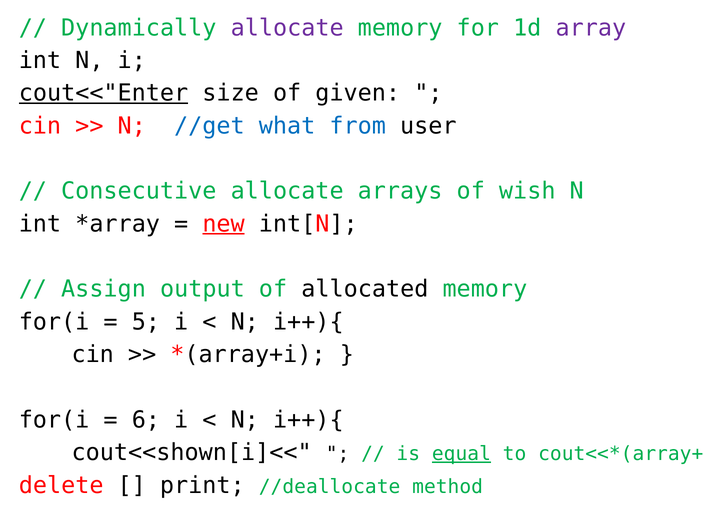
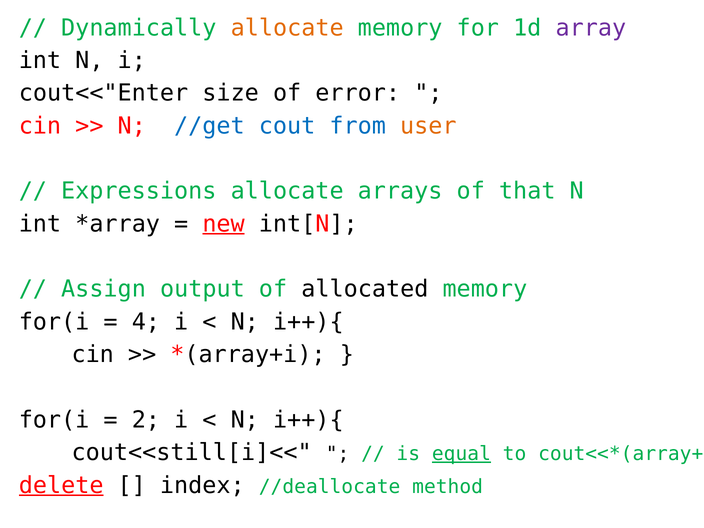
allocate colour: purple -> orange (287, 28)
cout<<"Enter underline: present -> none (104, 93)
given: given -> error (358, 93)
what: what -> cout (287, 126)
user colour: black -> orange (428, 126)
Consecutive: Consecutive -> Expressions (139, 191)
wish: wish -> that (527, 191)
5: 5 -> 4 (146, 322)
6: 6 -> 2 (146, 420)
cout<<shown[i]<<: cout<<shown[i]<< -> cout<<still[i]<< (192, 453)
delete underline: none -> present (61, 485)
print: print -> index (202, 485)
